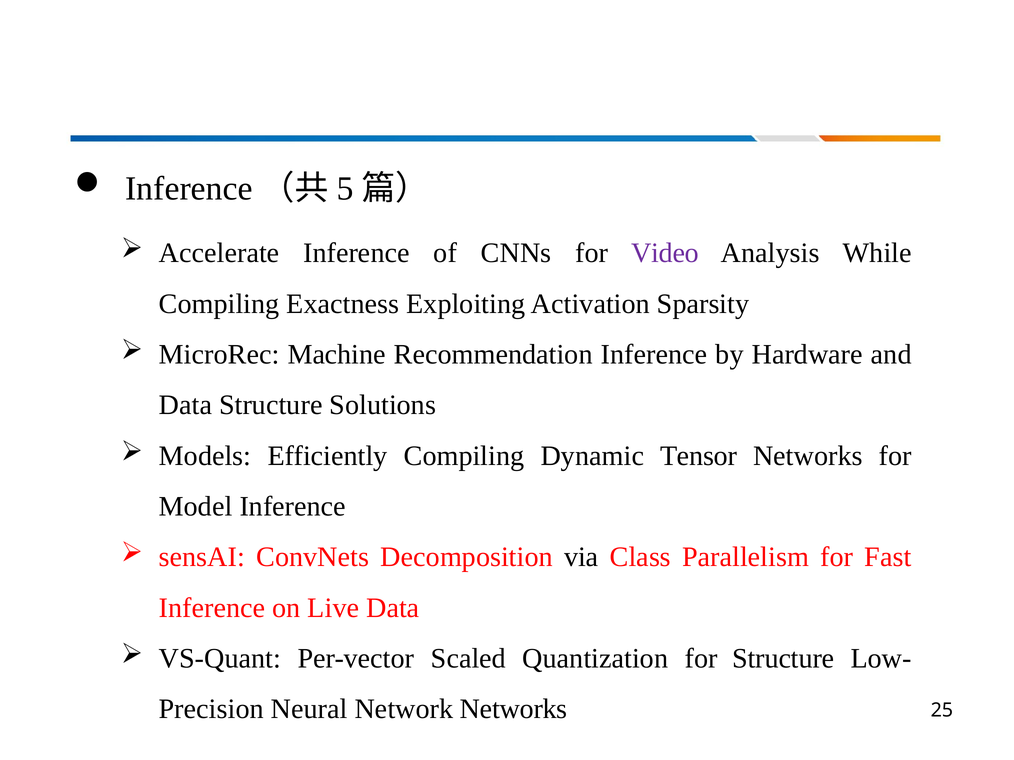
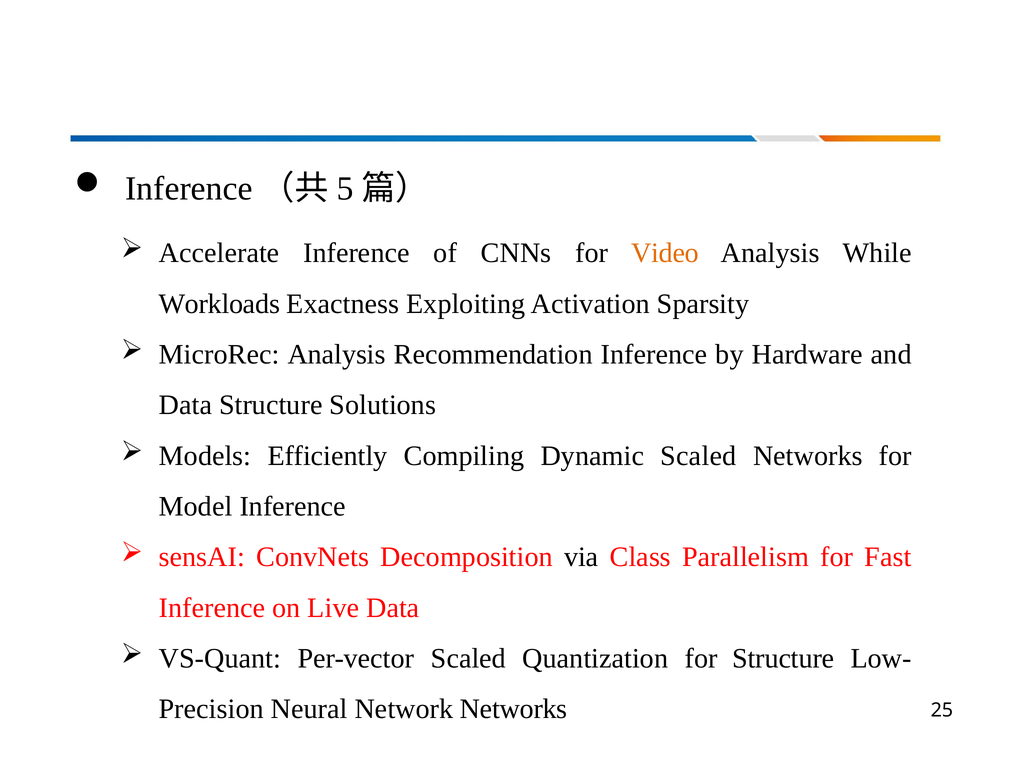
Video colour: purple -> orange (665, 253)
Compiling: Compiling -> Workloads (219, 304)
MicroRec Machine: Machine -> Analysis (337, 355)
Dynamic Tensor: Tensor -> Scaled (698, 456)
